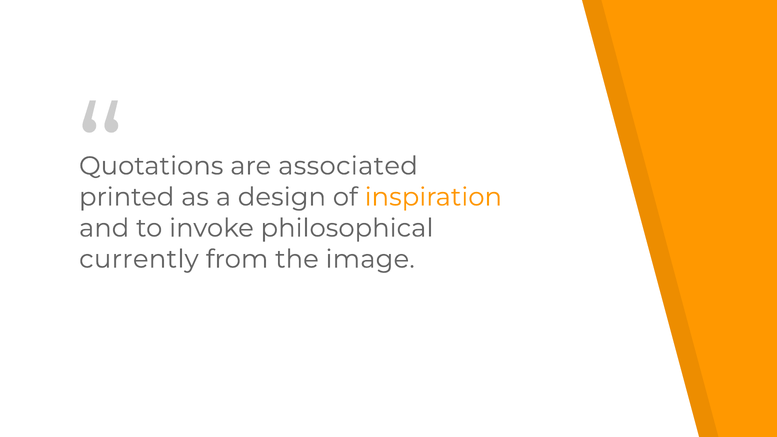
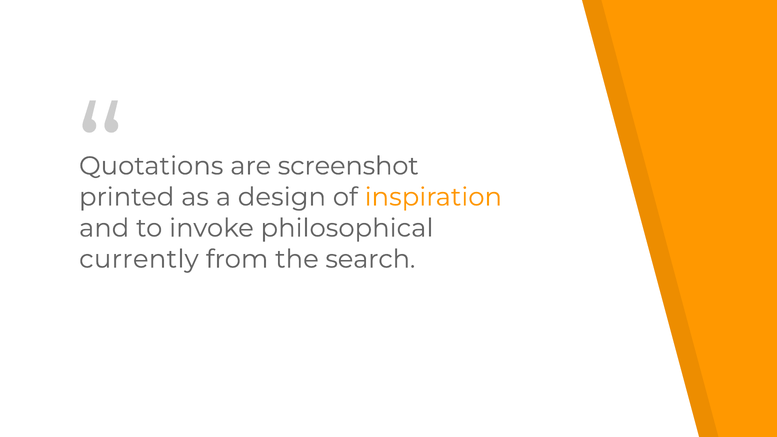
associated: associated -> screenshot (348, 166)
image: image -> search (370, 259)
